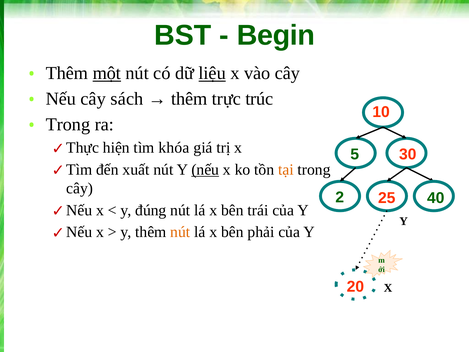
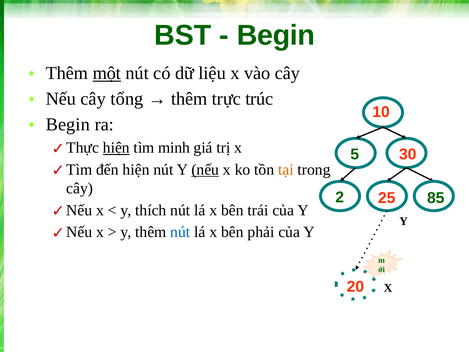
liệu underline: present -> none (212, 73)
sách: sách -> tổng (127, 99)
Trong: Trong -> Begin (68, 124)
hiện underline: none -> present (116, 148)
khóa: khóa -> minh (174, 148)
đến xuất: xuất -> hiện (136, 169)
40: 40 -> 85 (436, 198)
đúng: đúng -> thích (151, 210)
nút colour: orange -> blue (180, 232)
